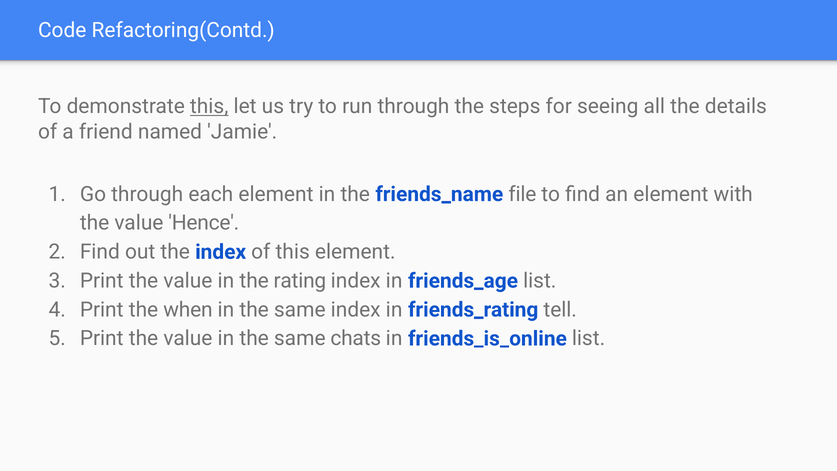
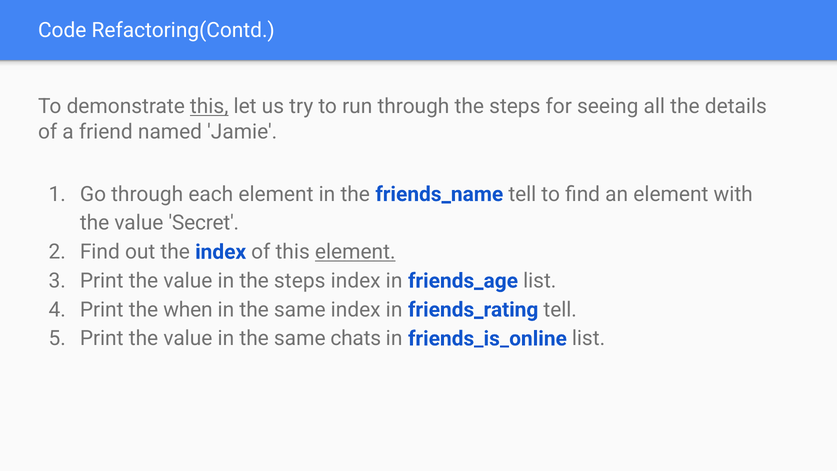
friends_name file: file -> tell (522, 194)
Hence: Hence -> Secret (204, 223)
element underline: none -> present (355, 252)
in the rating: rating -> steps (300, 281)
